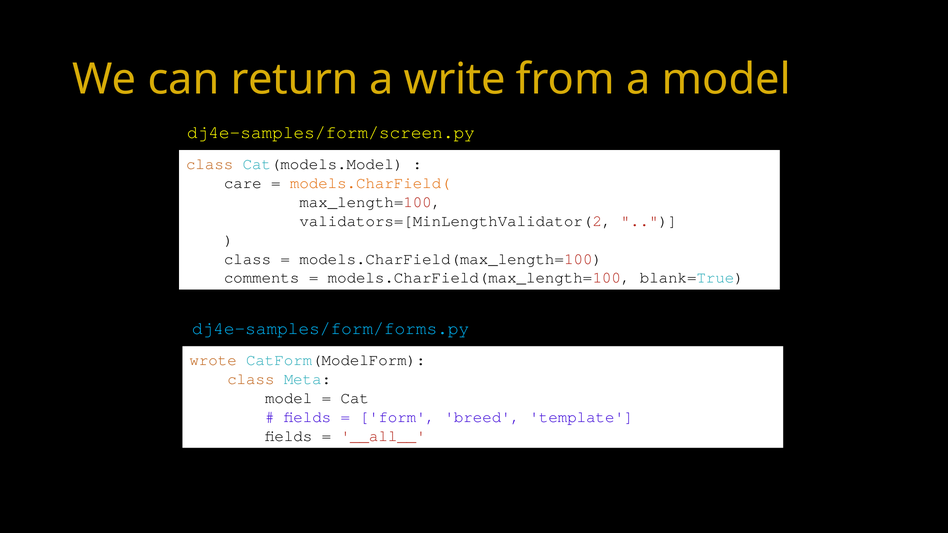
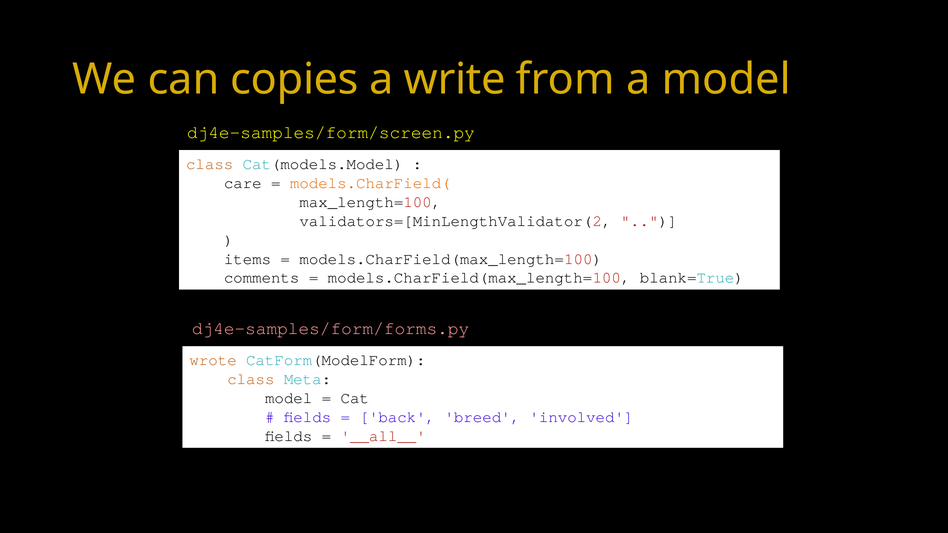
return: return -> copies (295, 80)
class: class -> items (248, 259)
dj4e-samples/form/forms.py colour: light blue -> pink (331, 328)
form: form -> back (397, 417)
template: template -> involved (581, 417)
